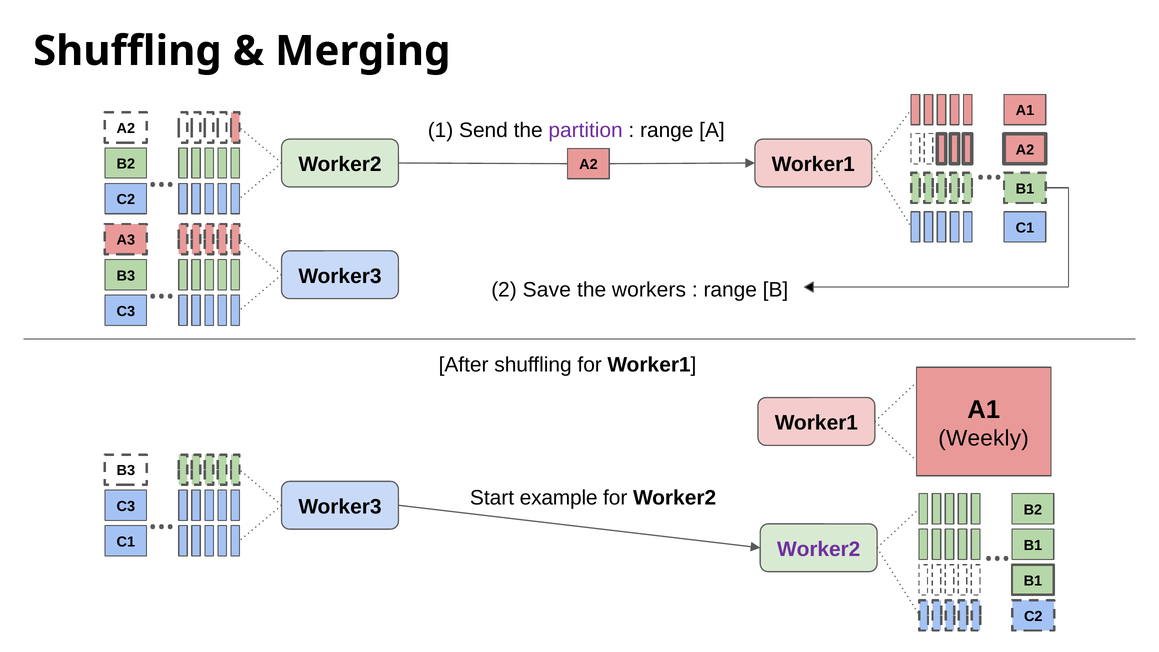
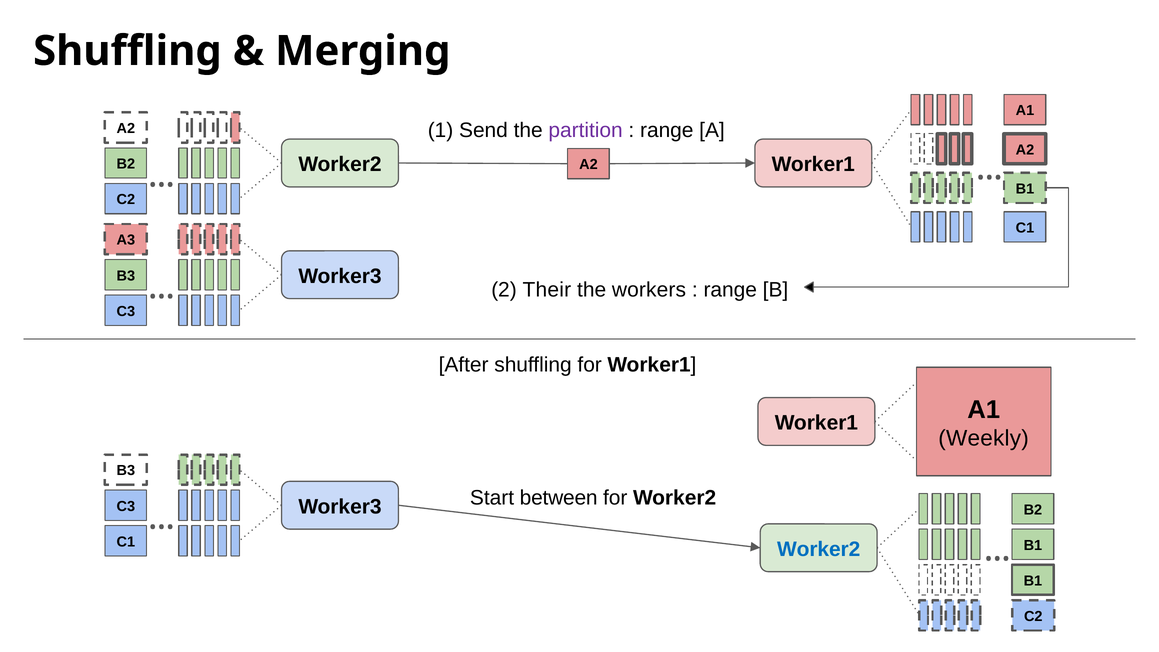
Save: Save -> Their (547, 290)
example: example -> between (559, 498)
Worker2 colour: purple -> blue (819, 549)
